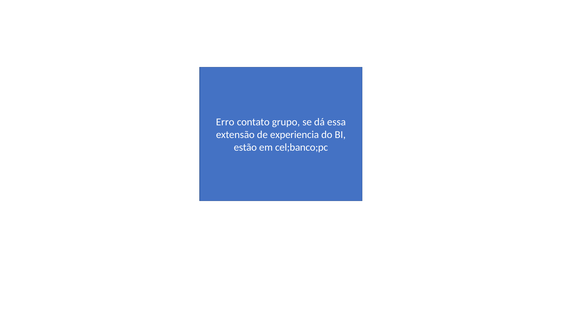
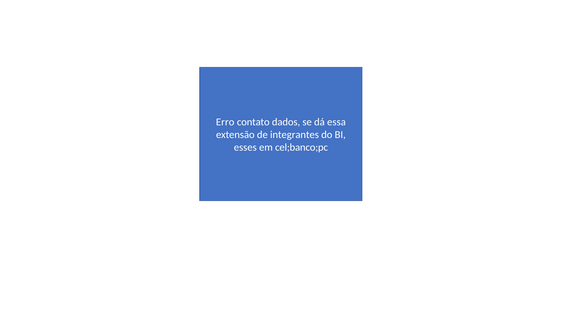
grupo: grupo -> dados (286, 122)
experiencia: experiencia -> integrantes (294, 135)
estão: estão -> esses (245, 147)
